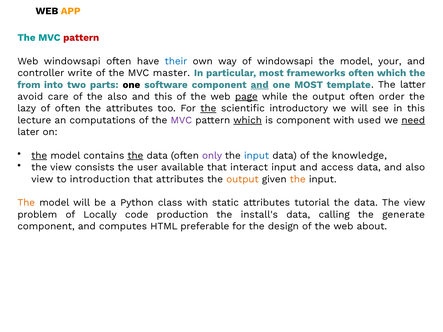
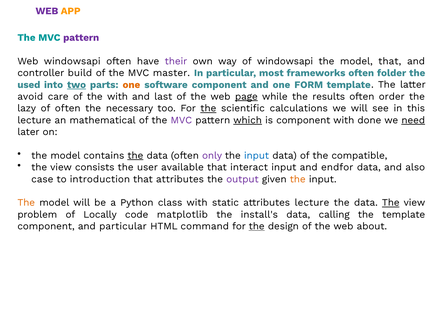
WEB colour: black -> purple (47, 11)
pattern colour: red -> purple (81, 38)
their colour: blue -> purple (176, 61)
model your: your -> that (390, 61)
write: write -> build (80, 73)
often which: which -> folder (392, 73)
from: from -> used (29, 85)
two underline: none -> present (77, 85)
one colour: black -> orange (131, 85)
and underline: present -> none (260, 85)
one MOST: MOST -> FORM (309, 85)
the also: also -> with (118, 97)
and this: this -> last (163, 97)
while the output: output -> results (329, 97)
the attributes: attributes -> necessary (130, 108)
introductory: introductory -> calculations (299, 108)
computations: computations -> mathematical (103, 120)
used: used -> done (369, 120)
the underline: present -> none (39, 156)
knowledge: knowledge -> compatible (359, 156)
access: access -> endfor (337, 167)
view: view -> case (42, 179)
output colour: orange -> purple (242, 179)
attributes tutorial: tutorial -> lecture (312, 203)
The underline: none -> present (391, 203)
production: production -> matplotlib (182, 215)
the generate: generate -> template (404, 215)
and computes: computes -> particular (123, 226)
preferable: preferable -> command (205, 226)
the underline: none -> present (257, 226)
